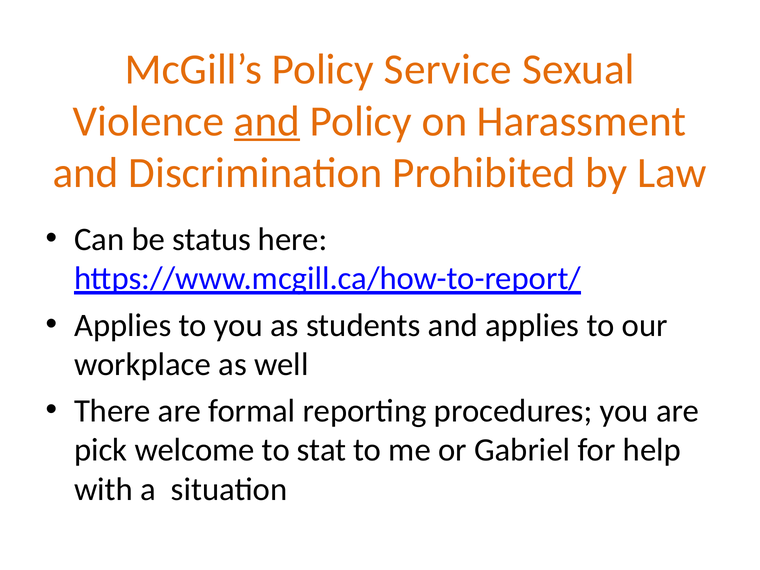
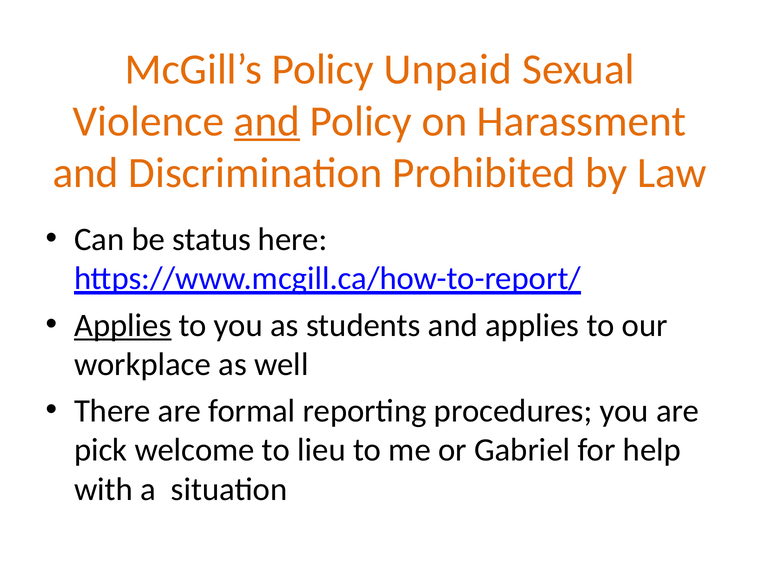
Service: Service -> Unpaid (448, 69)
Applies underline: none -> present (123, 325)
stat: stat -> lieu (322, 450)
